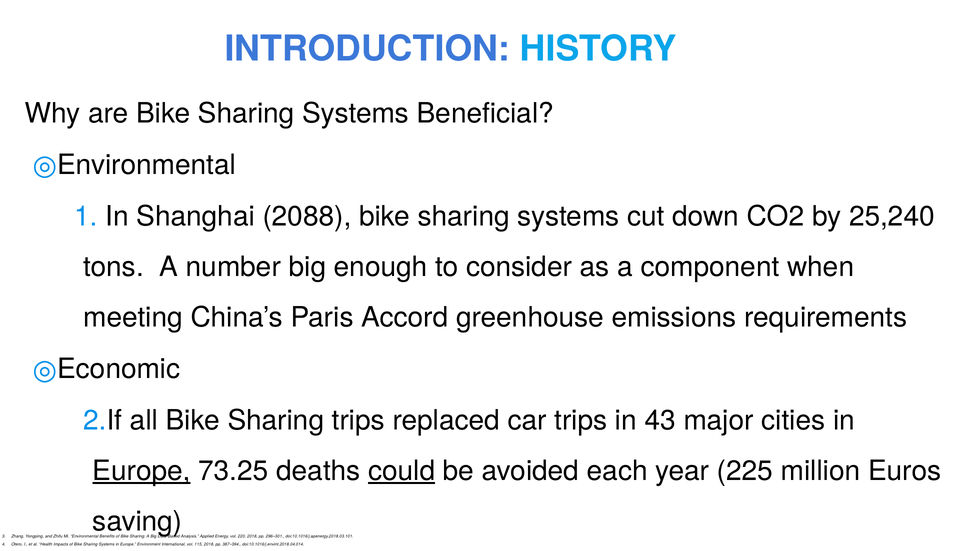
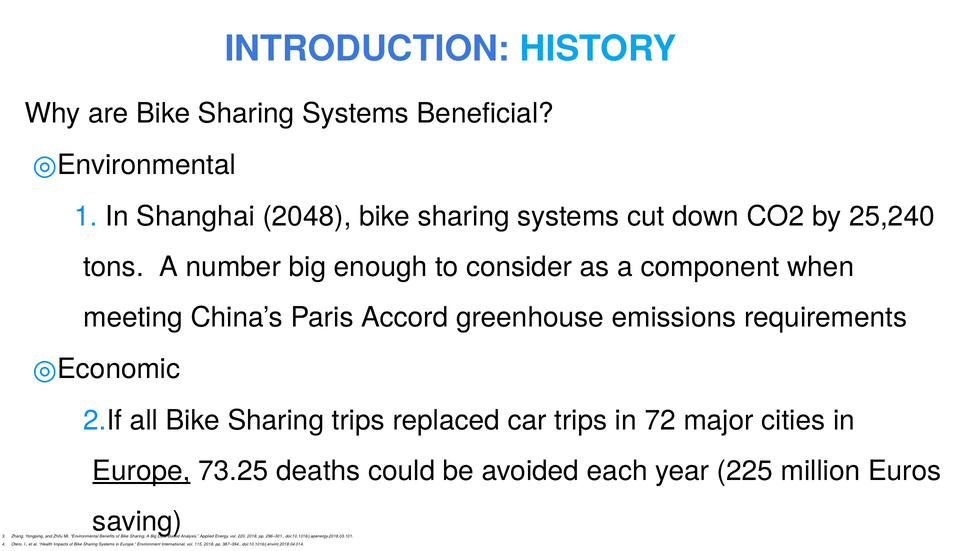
2088: 2088 -> 2048 (307, 216)
43: 43 -> 72 (660, 421)
could underline: present -> none (402, 471)
